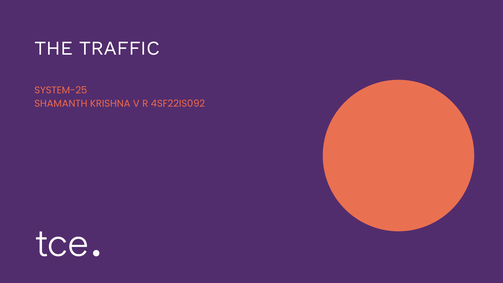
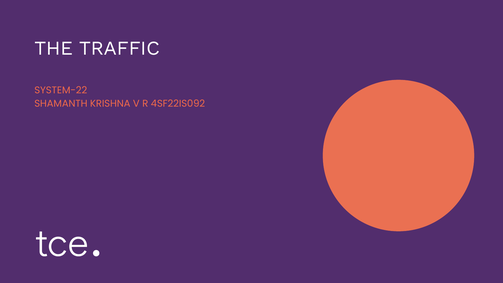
SYSTEM-25: SYSTEM-25 -> SYSTEM-22 (61, 90)
